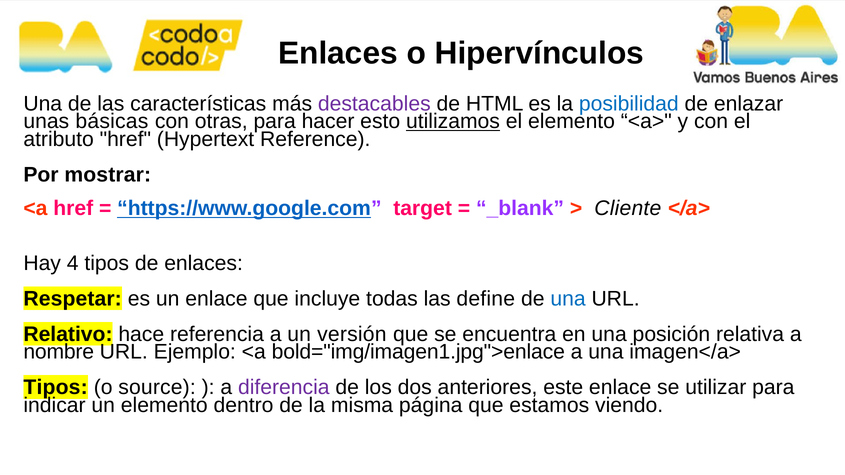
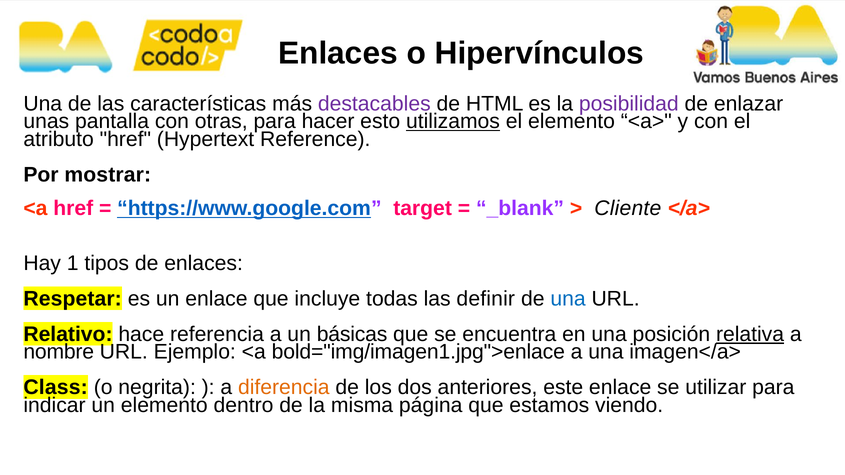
posibilidad colour: blue -> purple (629, 104)
básicas: básicas -> pantalla (112, 121)
4: 4 -> 1 (73, 263)
define: define -> definir (486, 299)
versión: versión -> básicas (352, 334)
relativa underline: none -> present (750, 334)
Tipos: Tipos -> Class (56, 388)
source: source -> negrita (157, 388)
diferencia colour: purple -> orange (284, 388)
